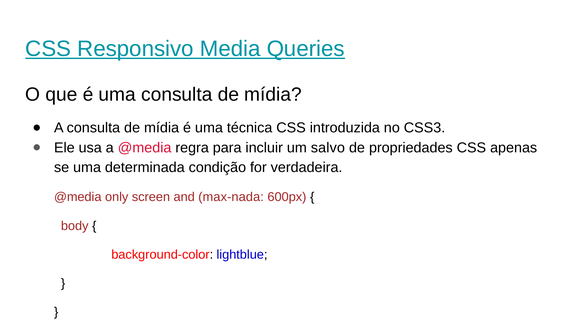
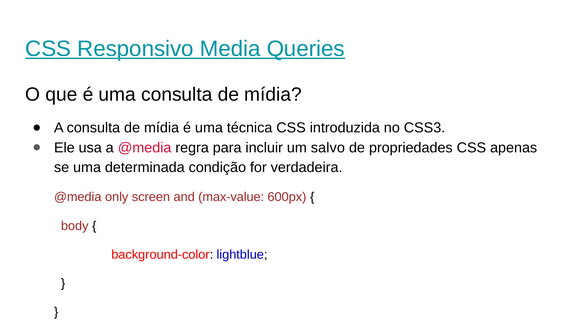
max-nada: max-nada -> max-value (231, 197)
